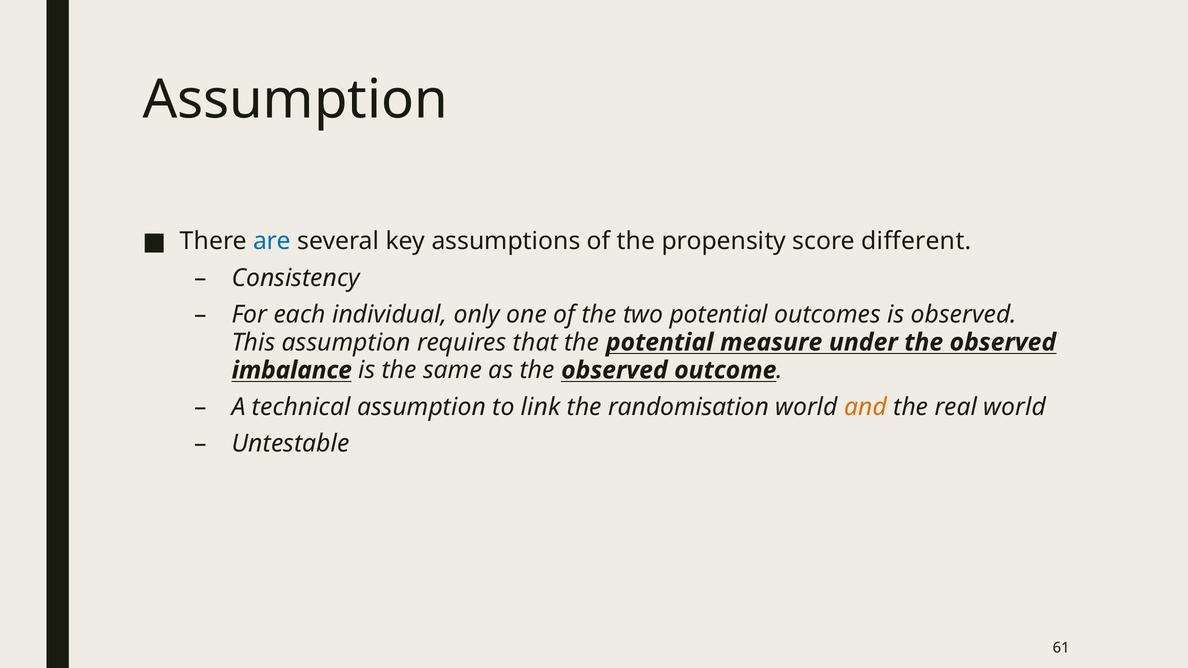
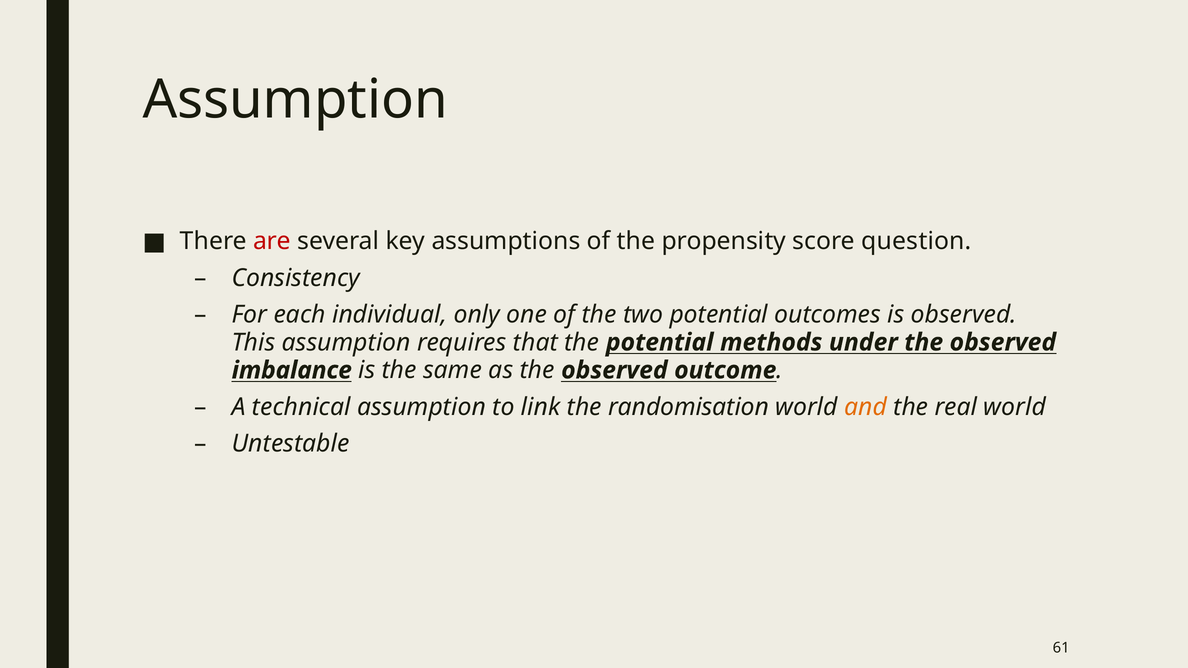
are colour: blue -> red (272, 241)
different: different -> question (916, 241)
measure: measure -> methods (771, 342)
